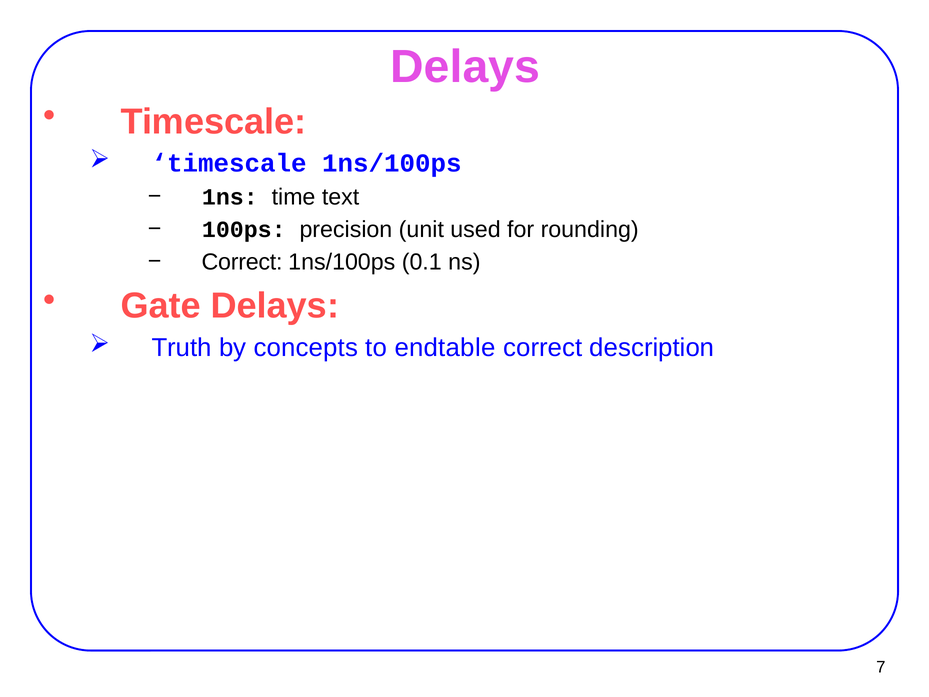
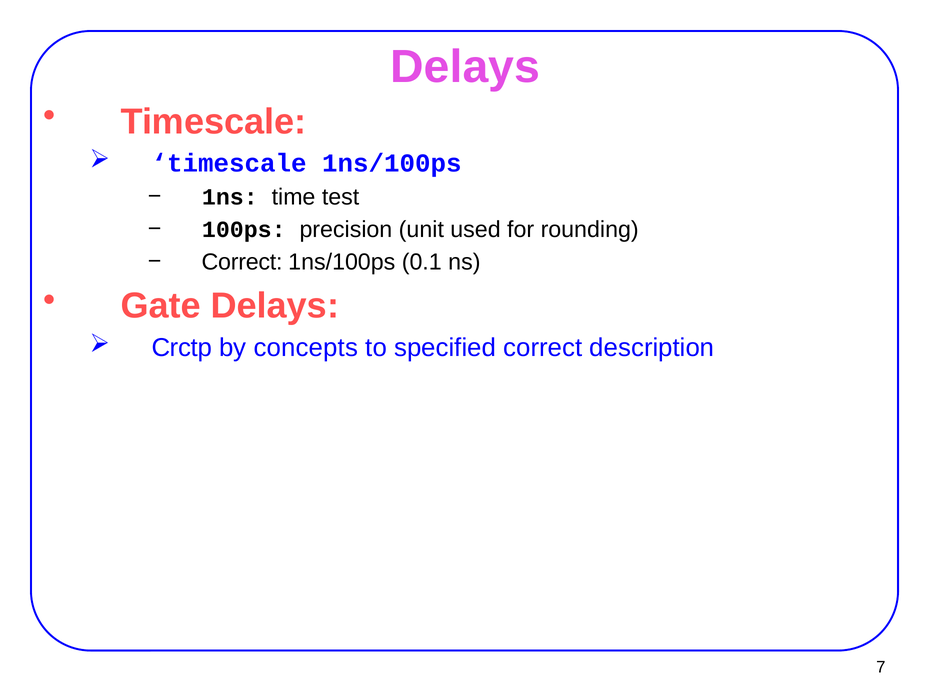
text: text -> test (341, 197)
Truth: Truth -> Crctp (182, 348)
endtable: endtable -> specified (445, 348)
